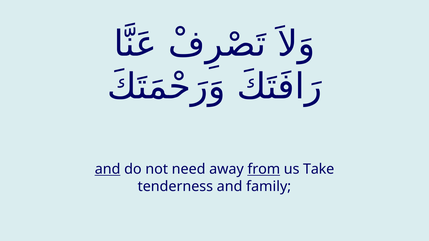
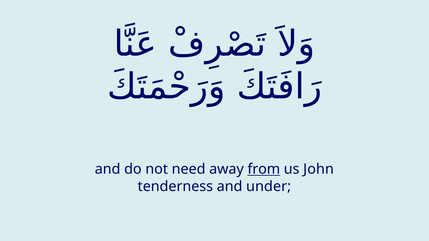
and underline: present -> none (108, 169)
Take: Take -> John (319, 169)
family: family -> under (269, 187)
